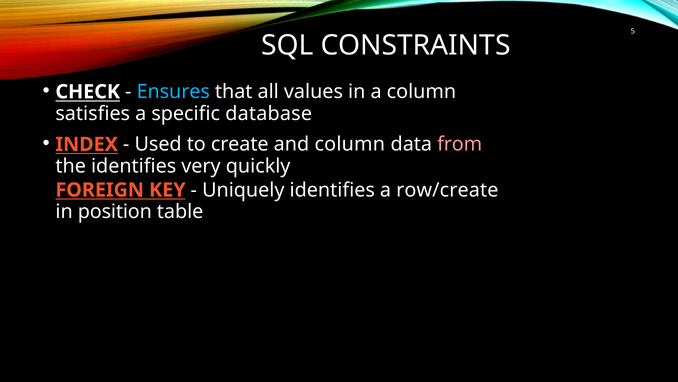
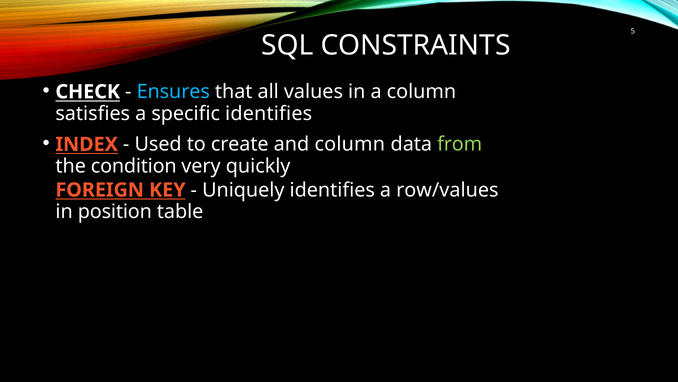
specific database: database -> identifies (269, 114)
from colour: pink -> light green (460, 144)
the identifies: identifies -> condition (134, 166)
row/create: row/create -> row/values (447, 190)
